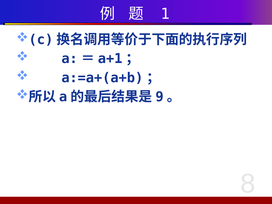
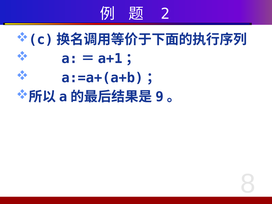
1: 1 -> 2 (165, 14)
